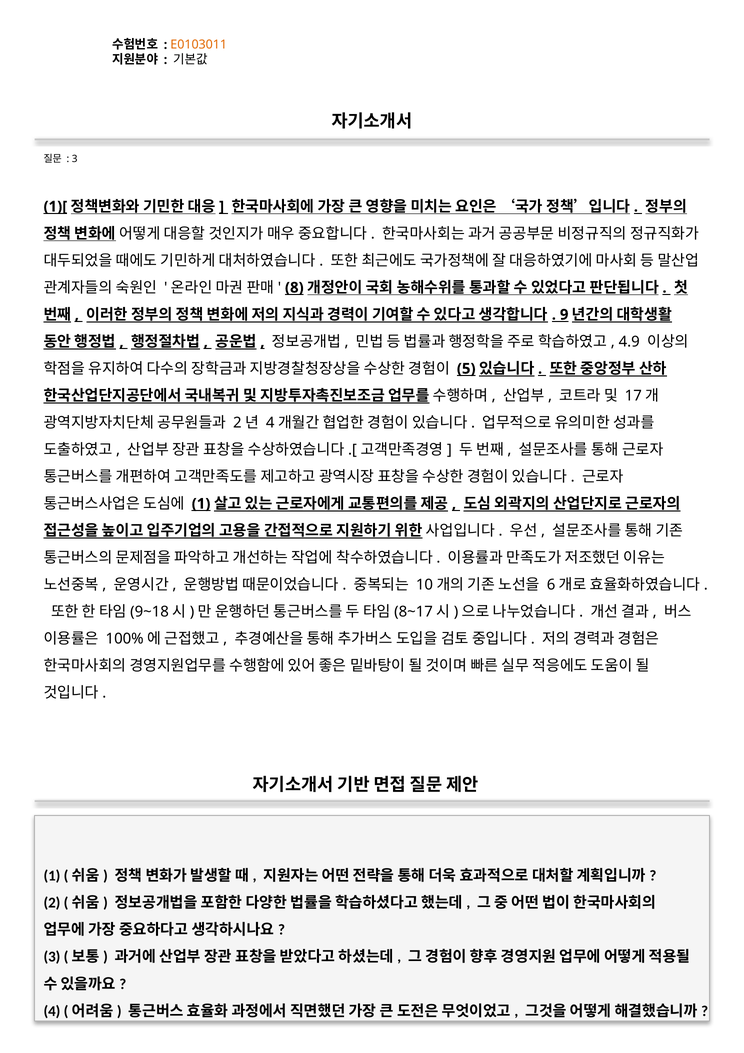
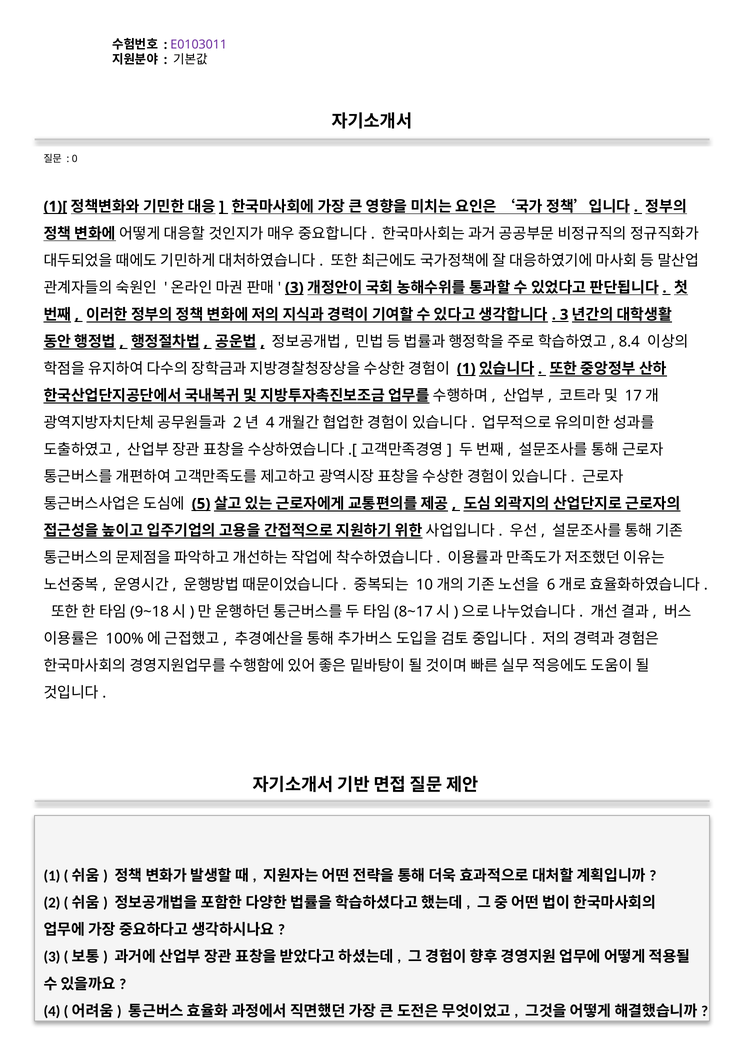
E0103011 colour: orange -> purple (199, 45)
3: 3 -> 0 (75, 159)
8: 8 -> 3 (294, 287)
9: 9 -> 3 (564, 314)
4.9: 4.9 -> 8.4 (629, 341)
5: 5 -> 1 (466, 368)
1: 1 -> 5 (201, 503)
